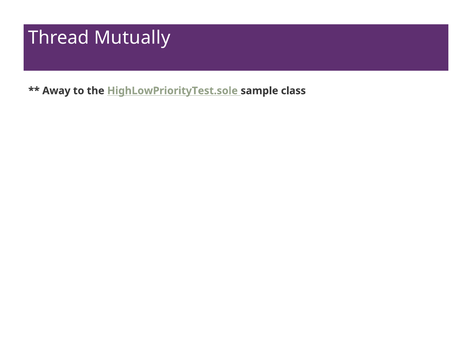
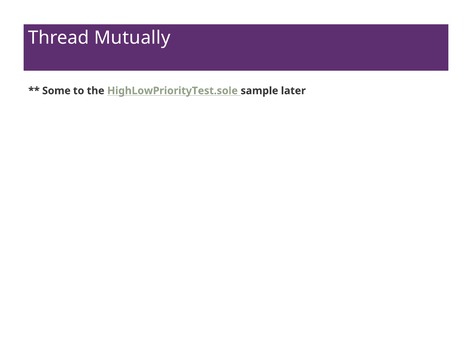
Away: Away -> Some (56, 91)
class: class -> later (293, 91)
